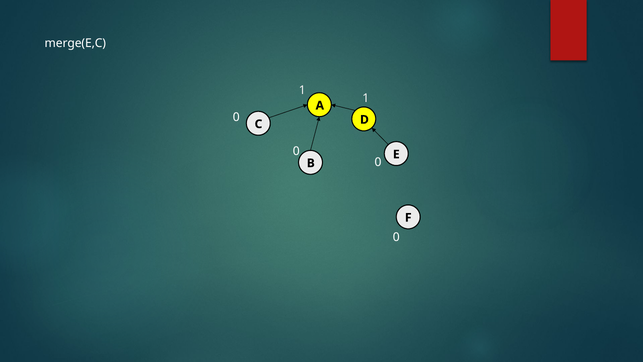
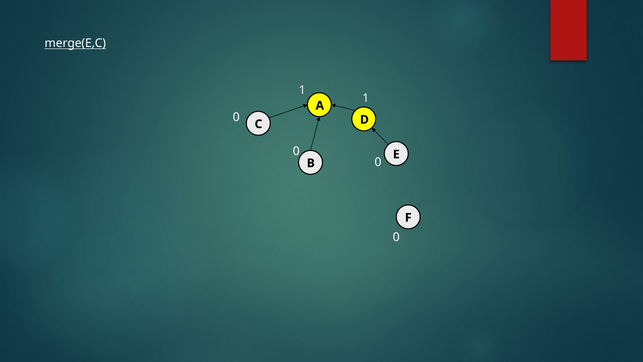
merge(E,C underline: none -> present (75, 43)
